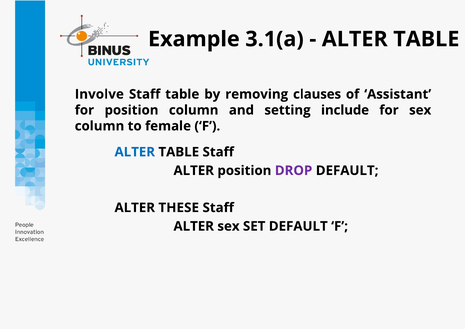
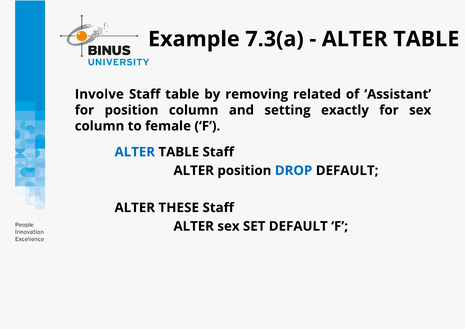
3.1(a: 3.1(a -> 7.3(a (275, 39)
clauses: clauses -> related (317, 94)
include: include -> exactly (345, 110)
DROP colour: purple -> blue (294, 171)
